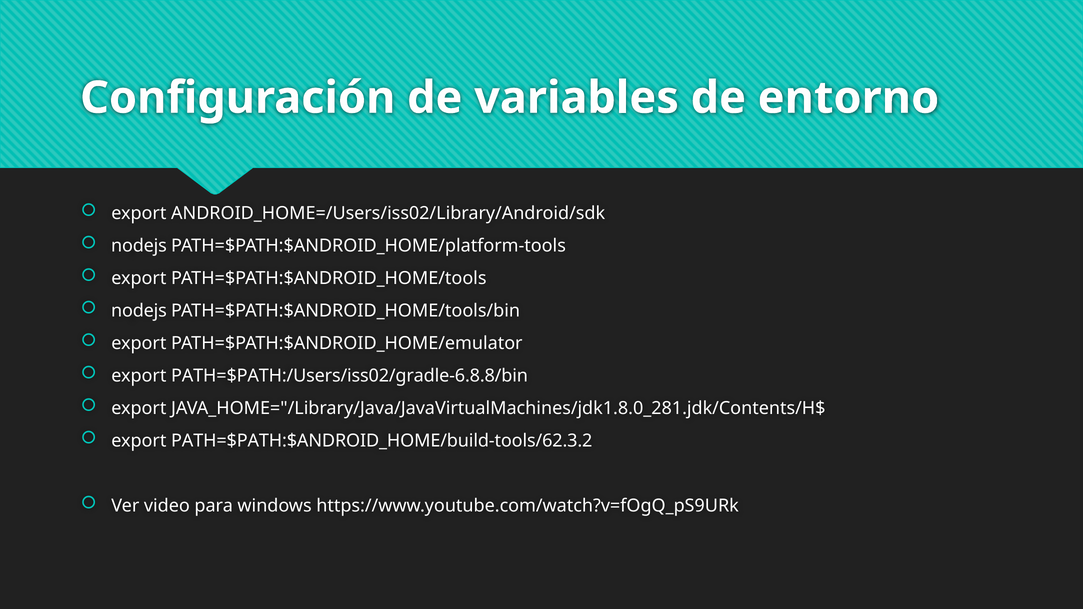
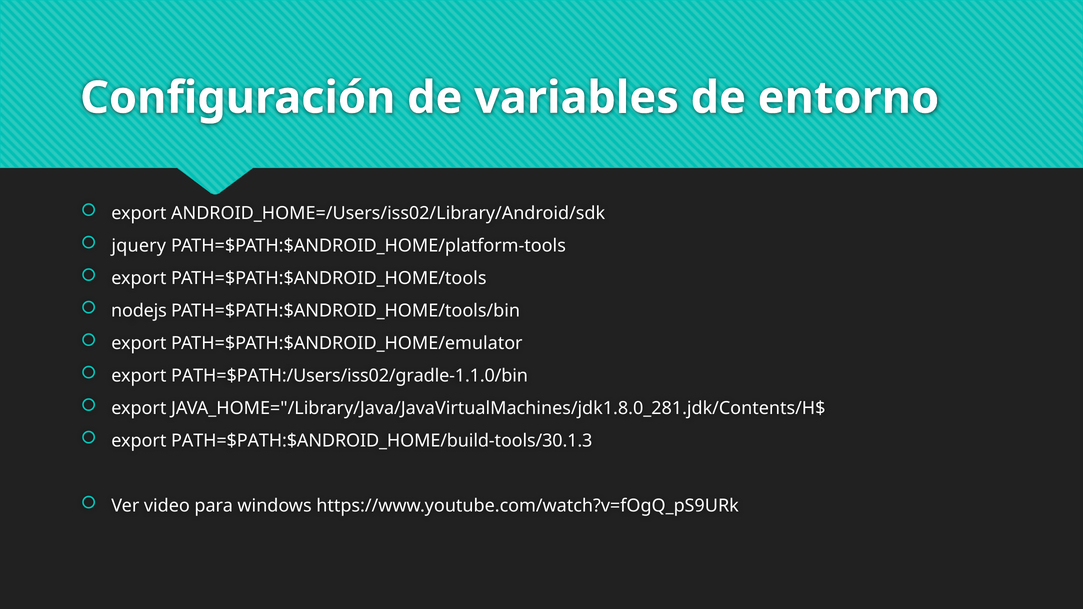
nodejs: nodejs -> jquery (139, 246)
PATH=$PATH:/Users/iss02/gradle-6.8.8/bin: PATH=$PATH:/Users/iss02/gradle-6.8.8/bin -> PATH=$PATH:/Users/iss02/gradle-1.1.0/bin (349, 376)
PATH=$PATH:$ANDROID_HOME/build-tools/62.3.2: PATH=$PATH:$ANDROID_HOME/build-tools/62.3.2 -> PATH=$PATH:$ANDROID_HOME/build-tools/30.1.3 (382, 441)
